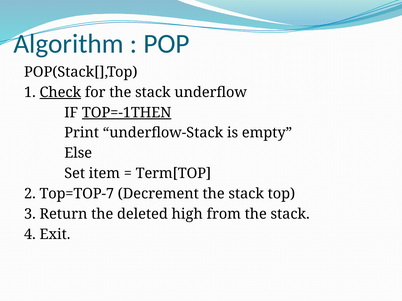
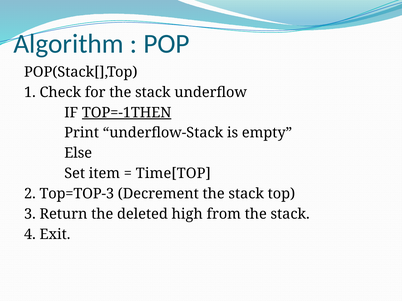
Check underline: present -> none (60, 92)
Term[TOP: Term[TOP -> Time[TOP (173, 174)
Top=TOP-7: Top=TOP-7 -> Top=TOP-3 (77, 194)
